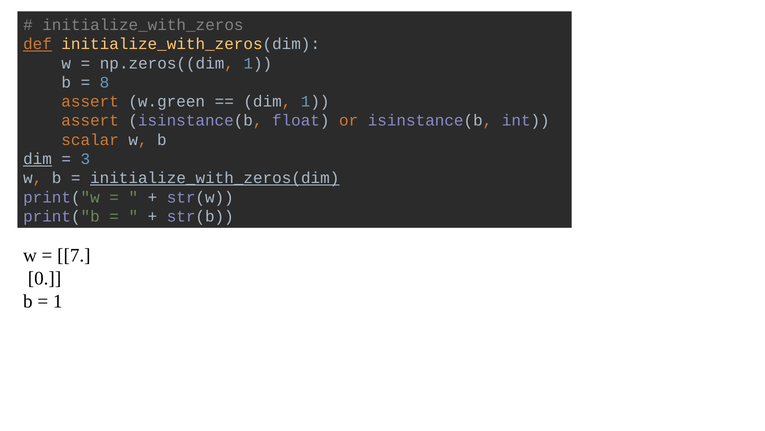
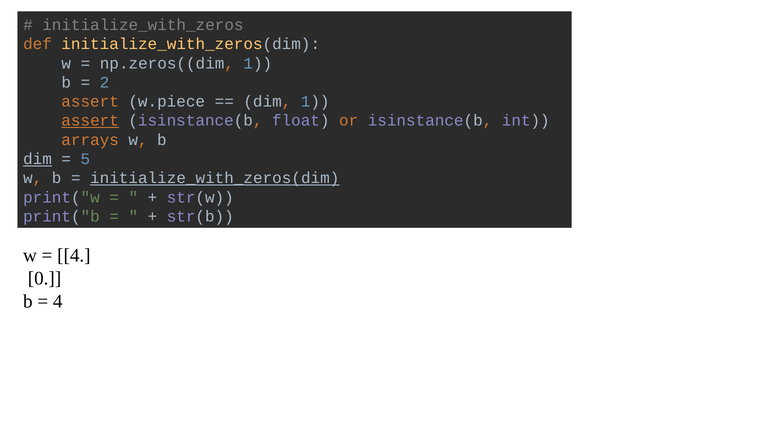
def underline: present -> none (37, 44)
8: 8 -> 2 (105, 82)
w.green: w.green -> w.piece (167, 101)
assert underline: none -> present (90, 121)
scalar: scalar -> arrays (90, 140)
3: 3 -> 5 (85, 159)
7: 7 -> 4 (74, 255)
1: 1 -> 4 (58, 301)
